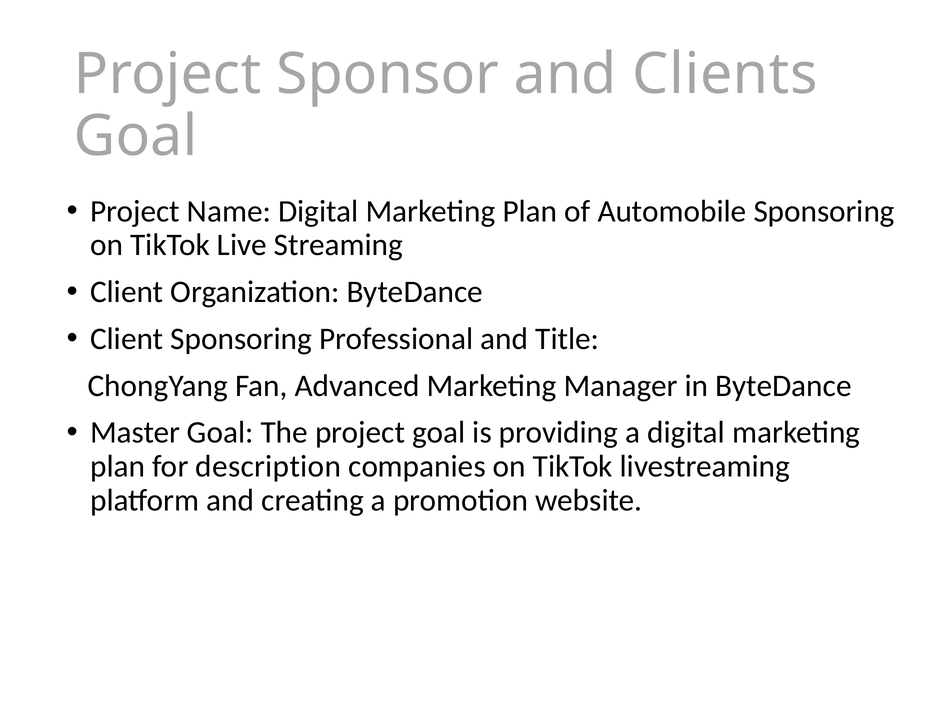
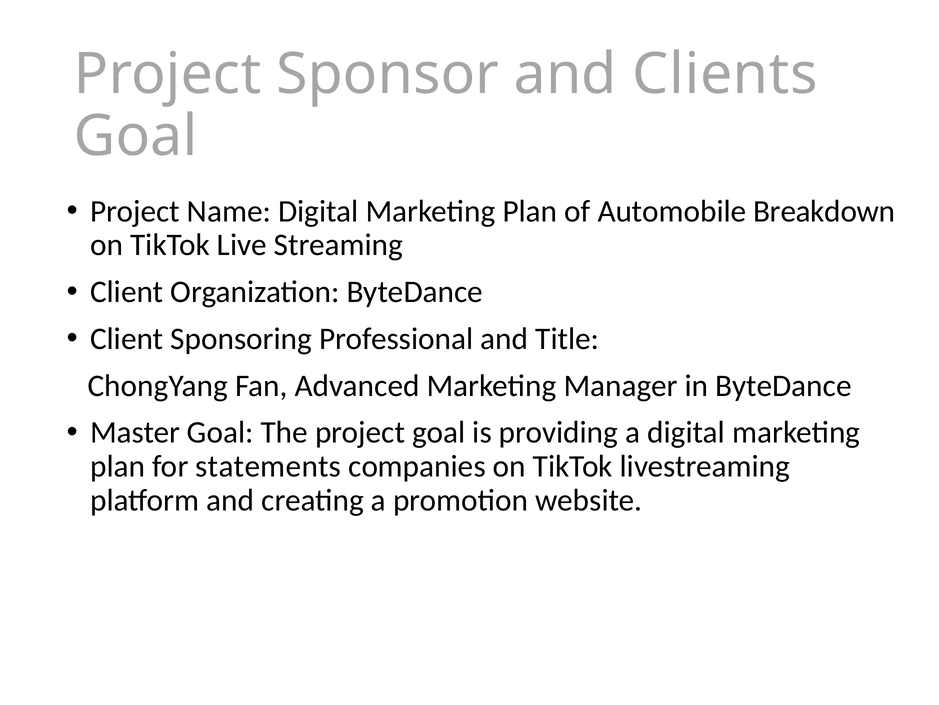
Automobile Sponsoring: Sponsoring -> Breakdown (824, 211)
description: description -> statements (268, 466)
